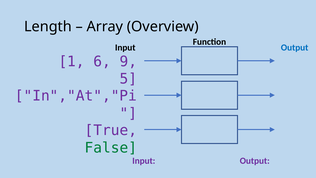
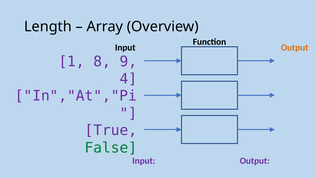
Output colour: blue -> orange (295, 47)
6: 6 -> 8 (102, 61)
5: 5 -> 4 (128, 79)
